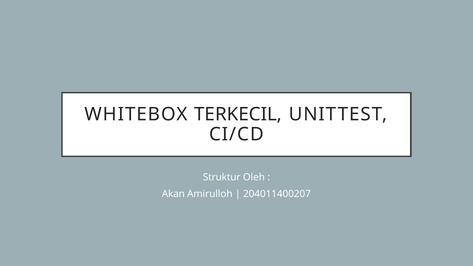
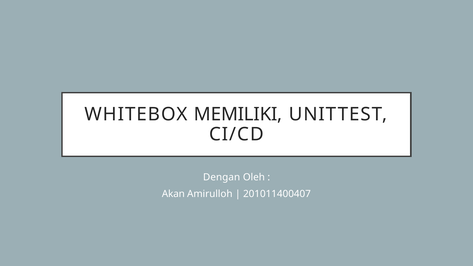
TERKECIL: TERKECIL -> MEMILIKI (238, 114)
Struktur: Struktur -> Dengan (222, 177)
204011400207: 204011400207 -> 201011400407 (277, 194)
